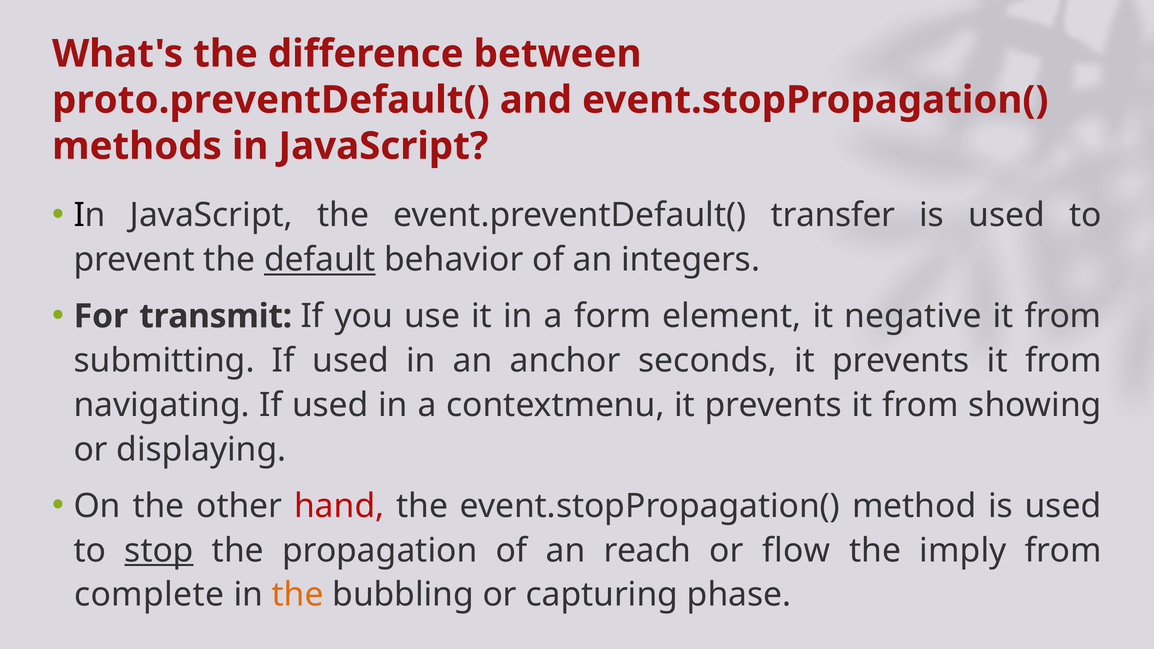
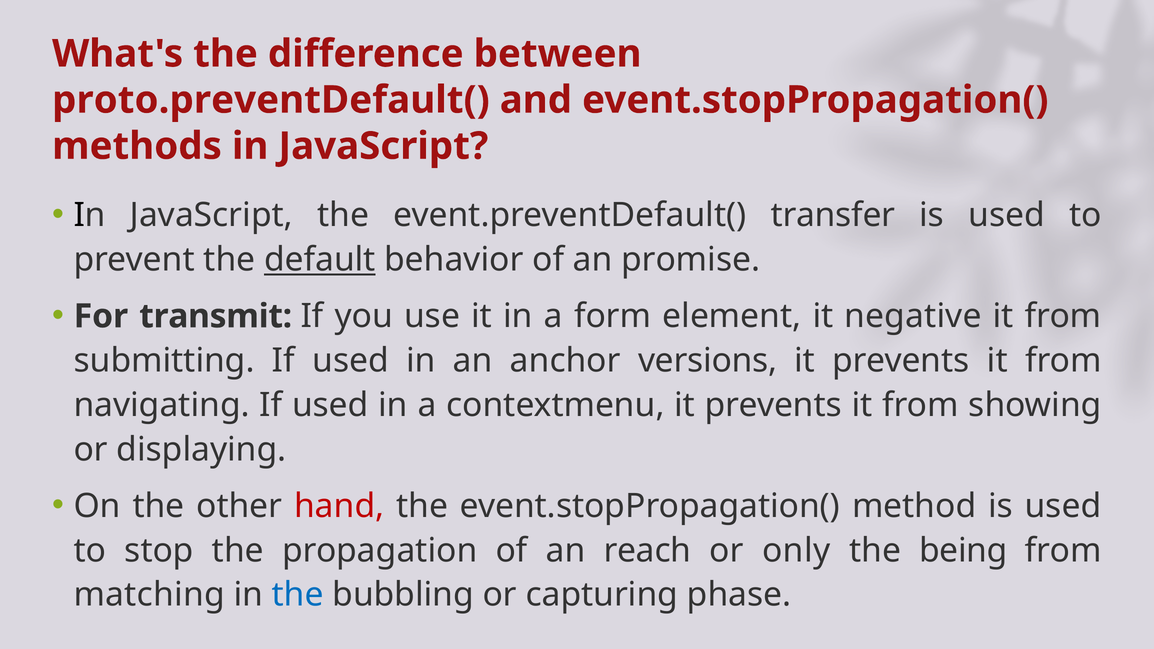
integers: integers -> promise (691, 260)
seconds: seconds -> versions (708, 361)
stop underline: present -> none (159, 551)
flow: flow -> only (796, 551)
imply: imply -> being (963, 551)
complete: complete -> matching (149, 595)
the colour: orange -> blue (298, 595)
